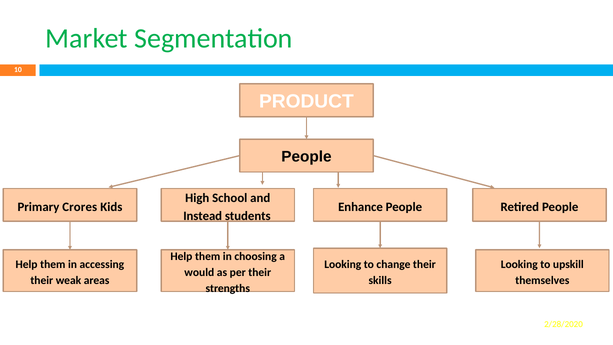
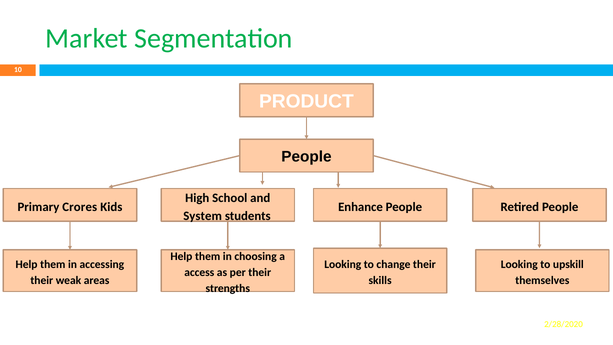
Instead: Instead -> System (203, 216)
would: would -> access (199, 272)
